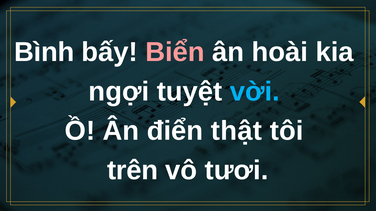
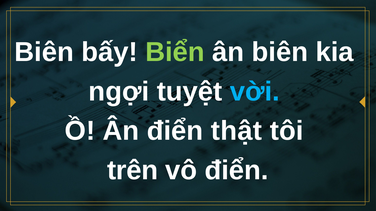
Bình: Bình -> Biên (44, 52)
Biển colour: pink -> light green (175, 52)
ân hoài: hoài -> biên (280, 52)
vô tươi: tươi -> điển (237, 171)
